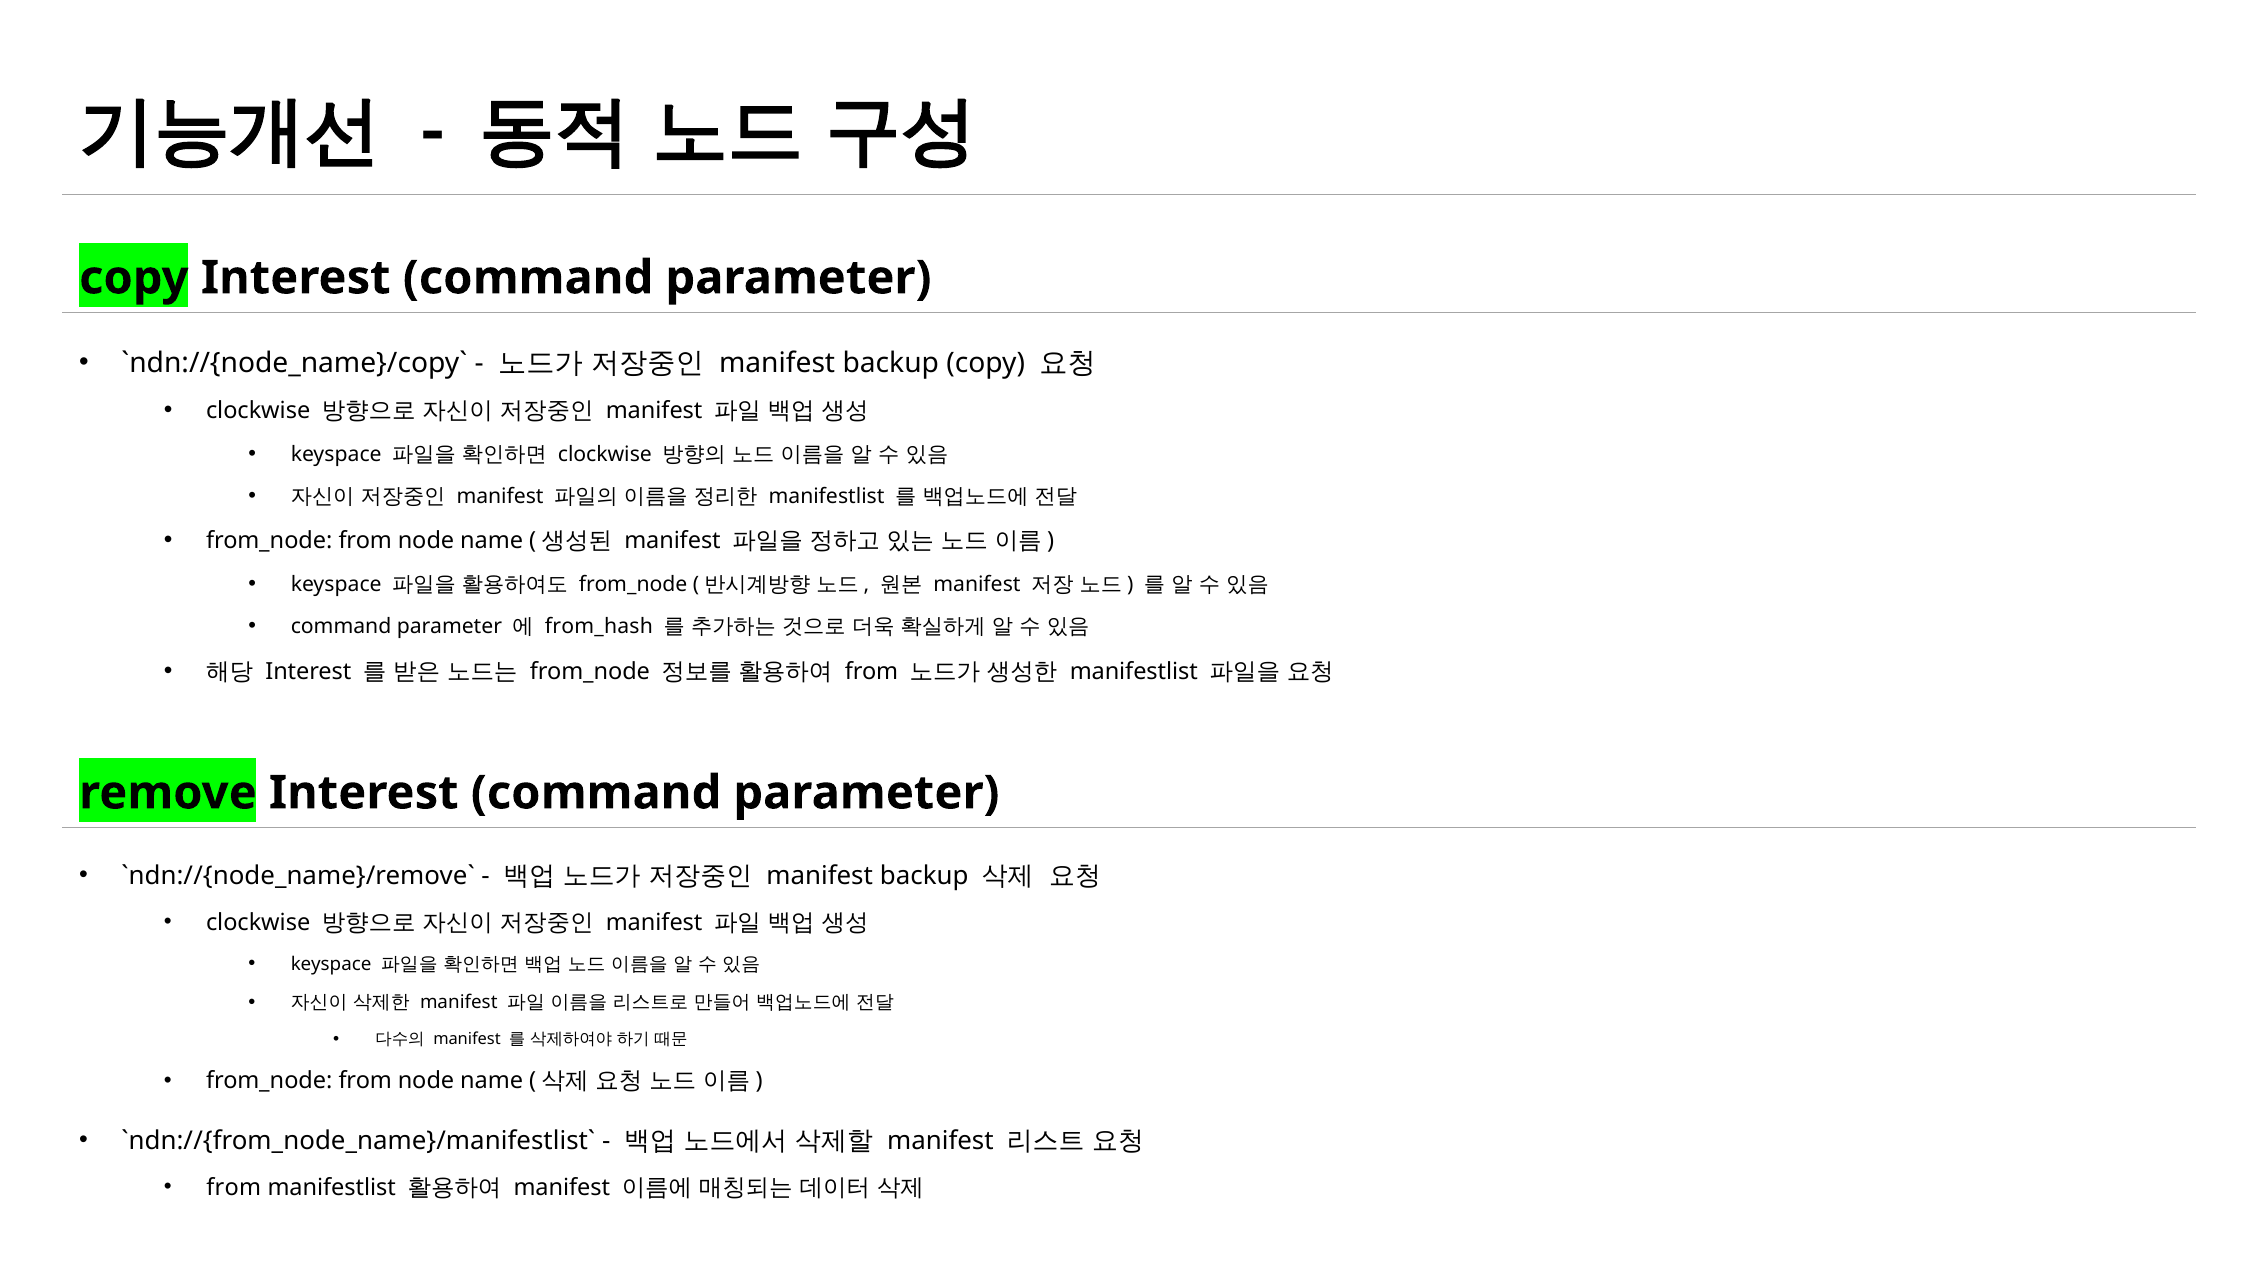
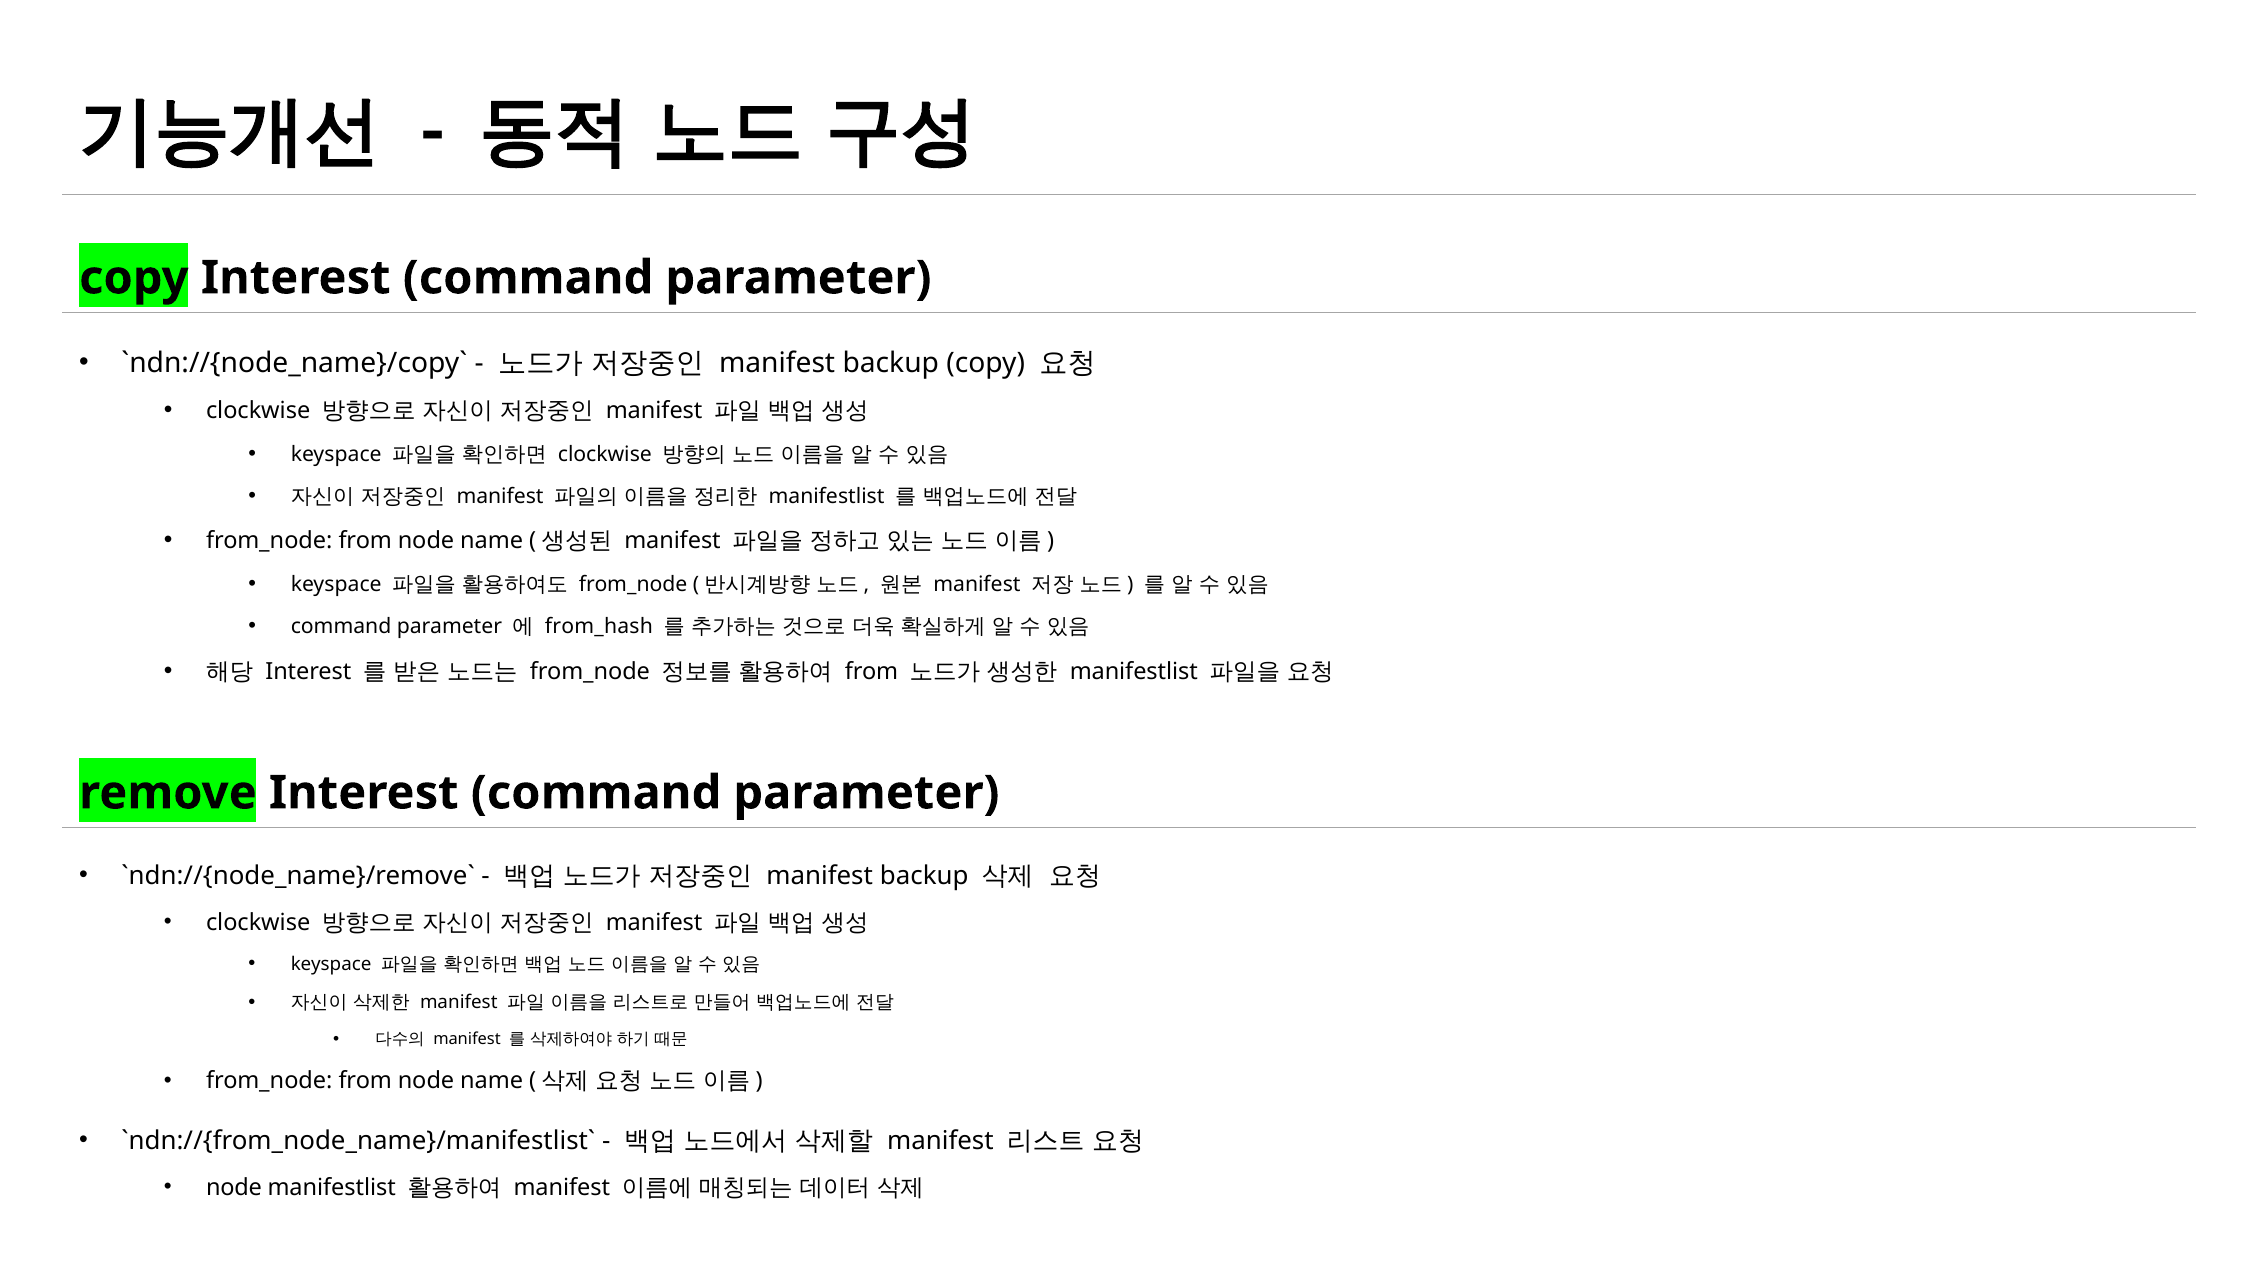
from: from -> node (234, 1188)
